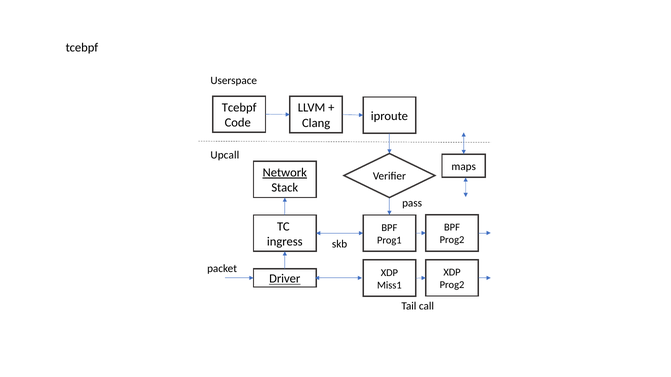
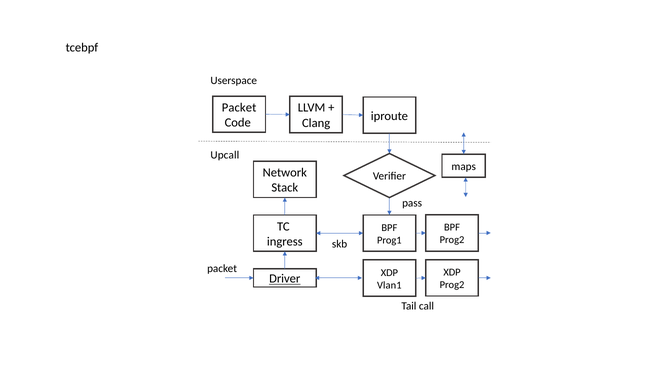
Tcebpf: Tcebpf -> Packet (239, 108)
Network underline: present -> none (285, 173)
Miss1: Miss1 -> Vlan1 (389, 285)
